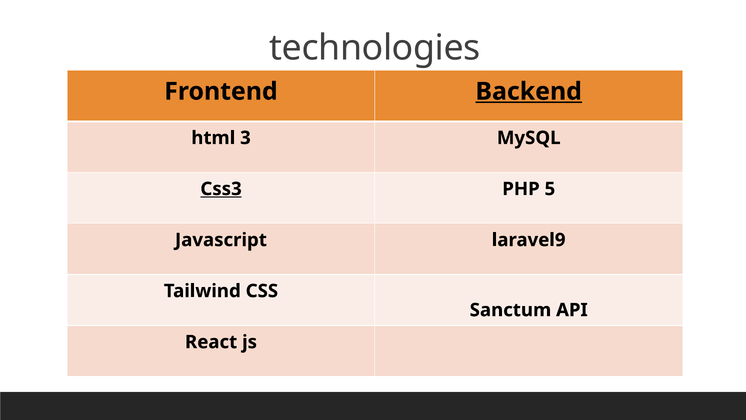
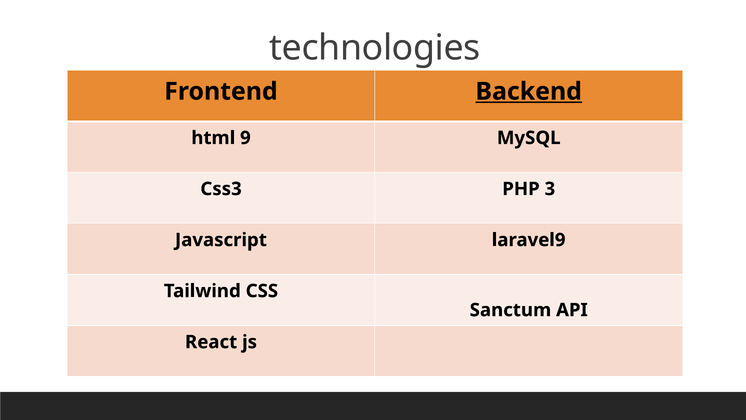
3: 3 -> 9 (245, 138)
Css3 underline: present -> none (221, 189)
5: 5 -> 3 (550, 189)
